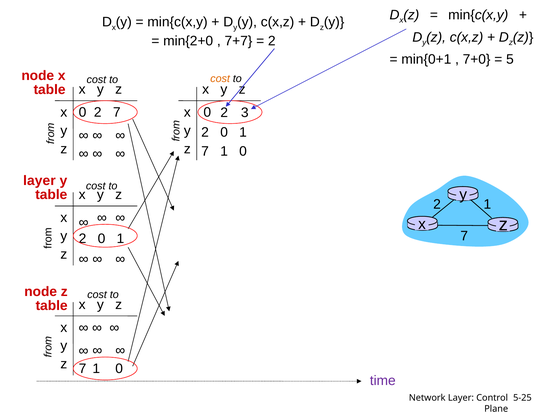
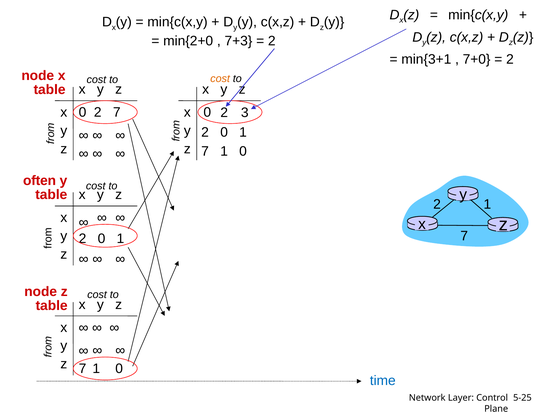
7+7: 7+7 -> 7+3 (238, 41)
min{0+1: min{0+1 -> min{3+1 (426, 59)
5: 5 -> 2 (510, 59)
layer: layer -> often (40, 181)
time colour: purple -> blue (383, 380)
